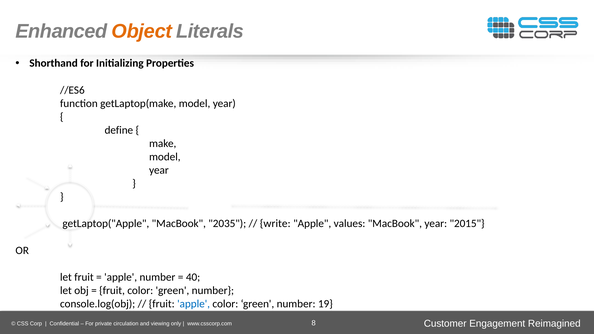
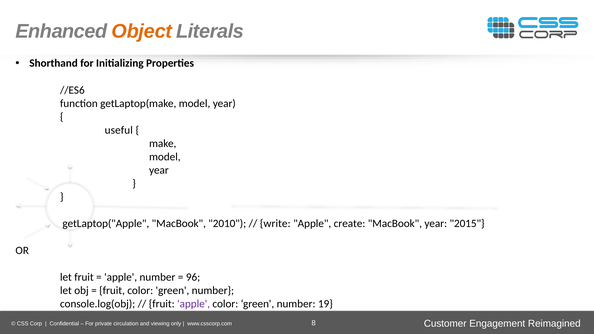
define: define -> useful (119, 130)
2035: 2035 -> 2010 (227, 224)
values: values -> create (350, 224)
40: 40 -> 96 (193, 277)
apple colour: blue -> purple (194, 304)
